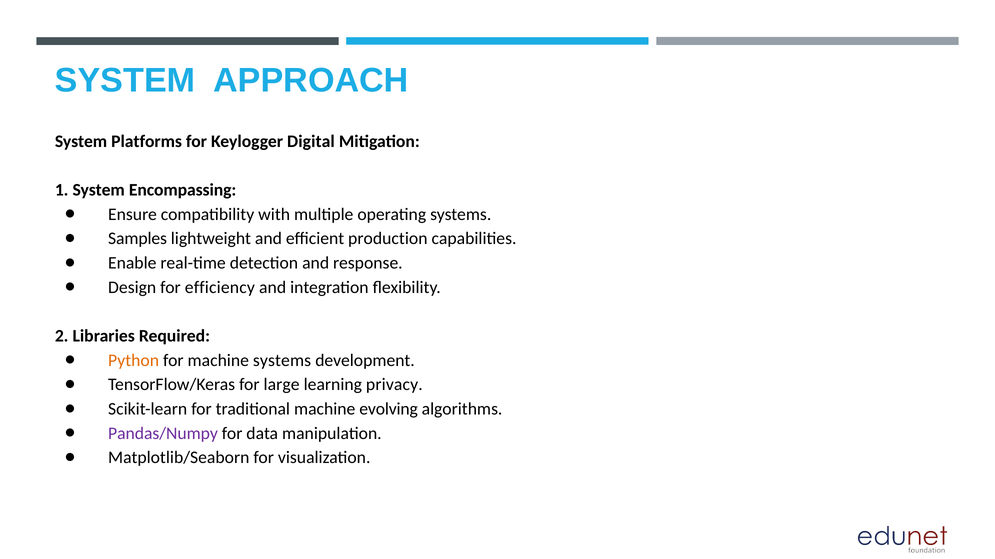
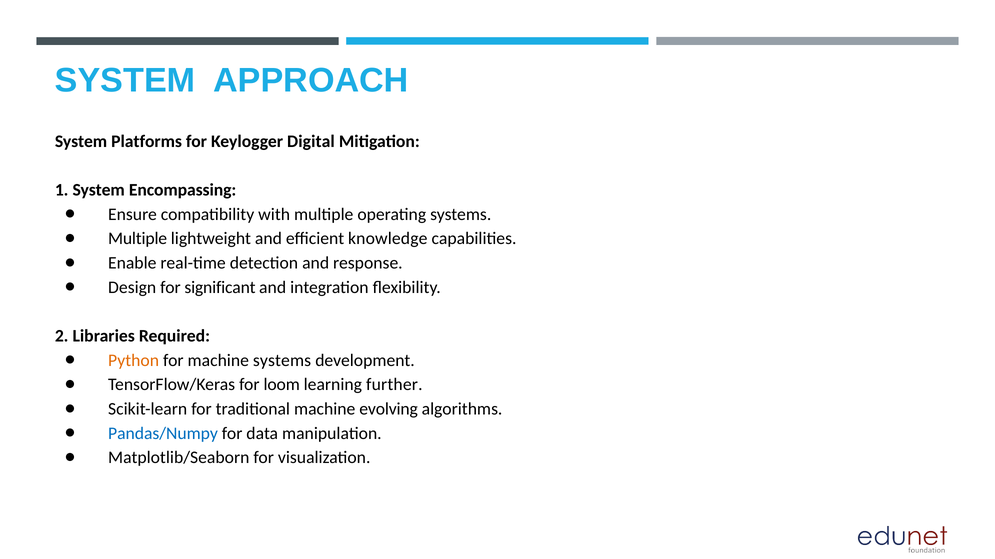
Samples: Samples -> Multiple (138, 239)
production: production -> knowledge (388, 239)
efficiency: efficiency -> significant (220, 288)
large: large -> loom (282, 385)
privacy: privacy -> further (394, 385)
Pandas/Numpy colour: purple -> blue (163, 434)
